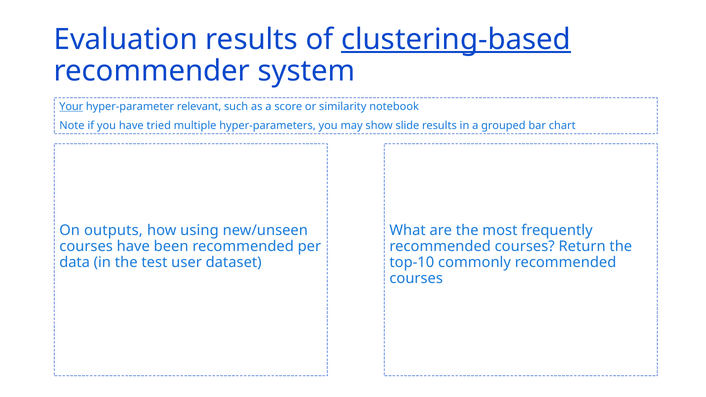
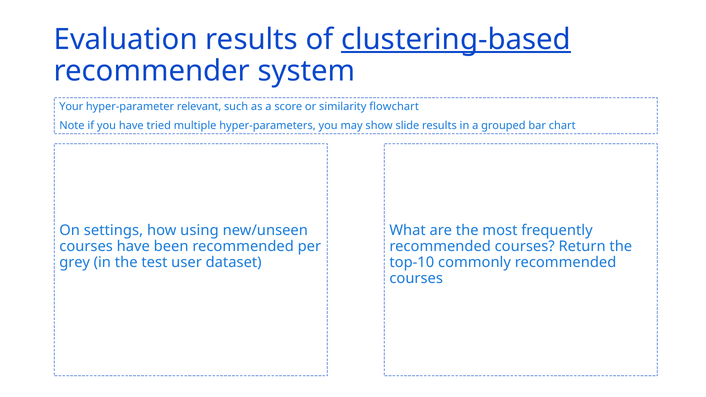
Your underline: present -> none (71, 106)
notebook: notebook -> flowchart (394, 106)
outputs: outputs -> settings (113, 231)
data: data -> grey (75, 262)
